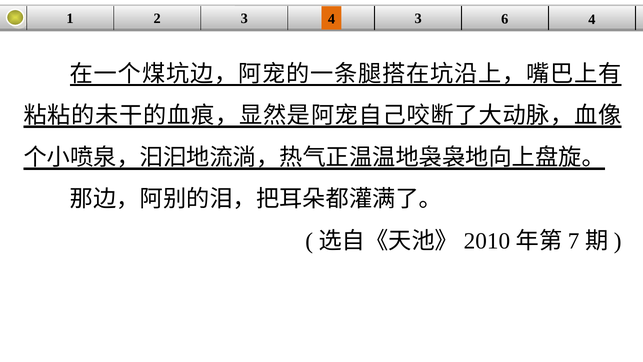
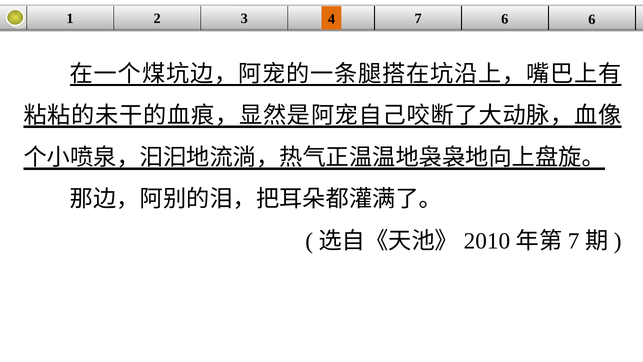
4 3: 3 -> 7 (418, 19)
6 4: 4 -> 6 (592, 19)
